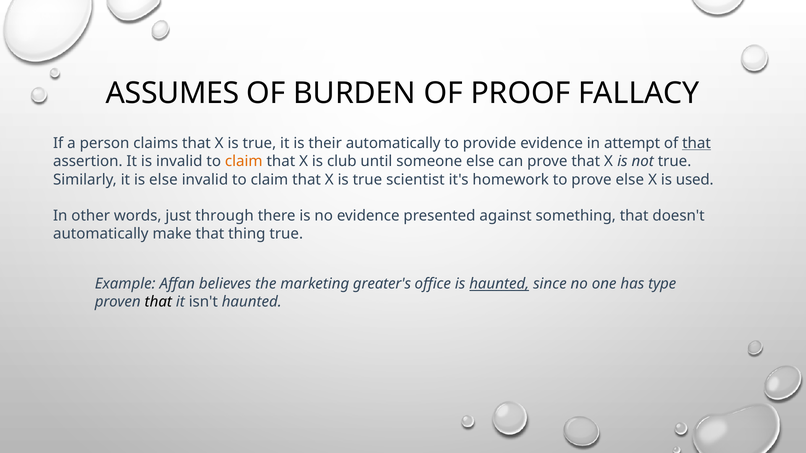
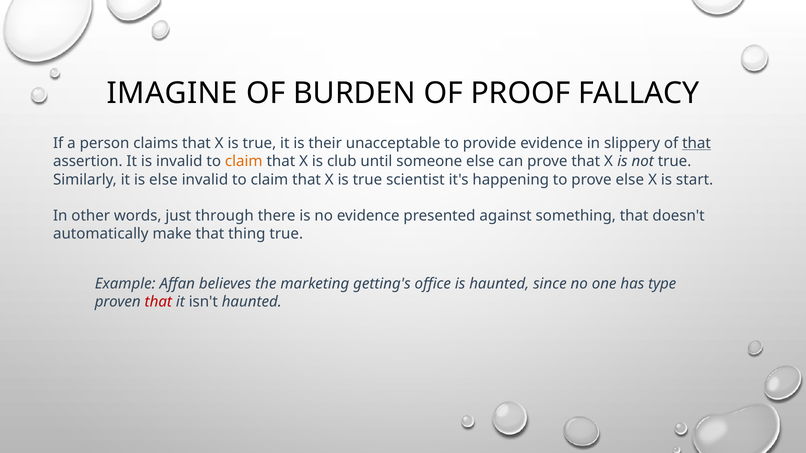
ASSUMES: ASSUMES -> IMAGINE (172, 93)
their automatically: automatically -> unacceptable (393, 143)
attempt: attempt -> slippery (632, 143)
homework: homework -> happening (511, 180)
used: used -> start (695, 180)
greater's: greater's -> getting's (382, 284)
haunted underline: present -> none (499, 284)
that colour: black -> red (158, 302)
